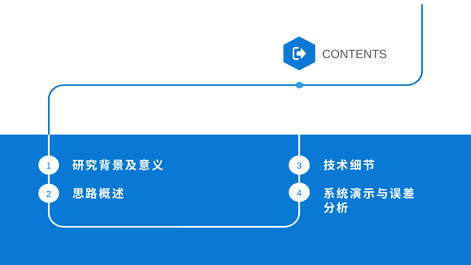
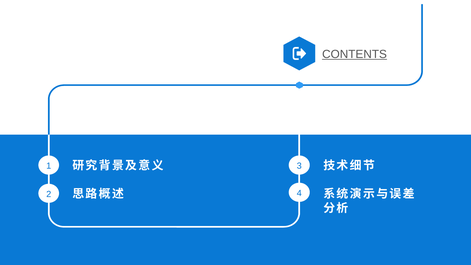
CONTENTS underline: none -> present (355, 54)
